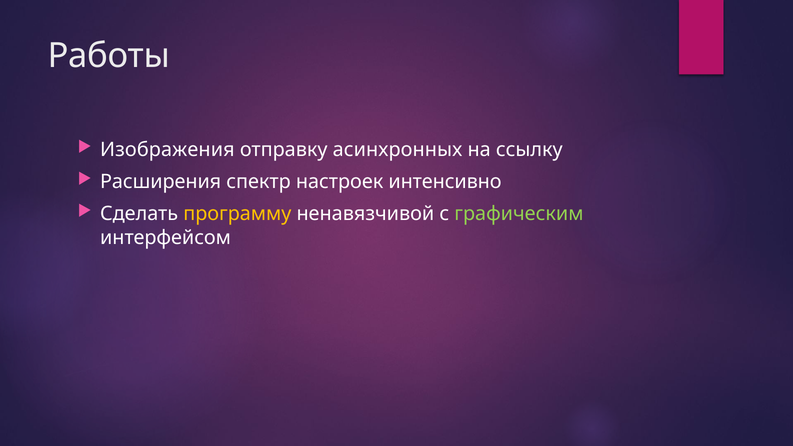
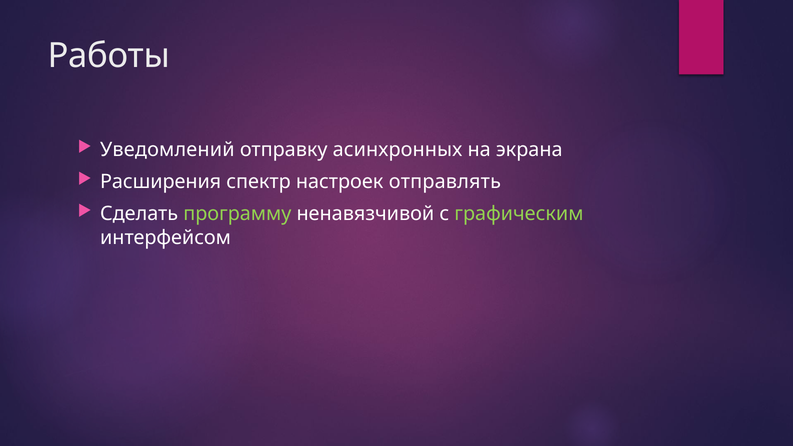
Изображения: Изображения -> Уведомлений (167, 150)
ссылку: ссылку -> экрана (529, 150)
интенсивно: интенсивно -> отправлять (445, 182)
программу colour: yellow -> light green (237, 214)
